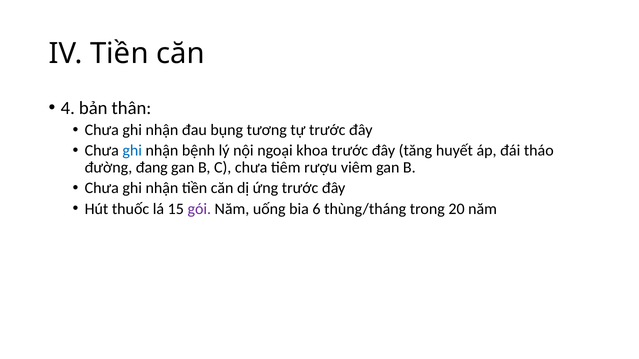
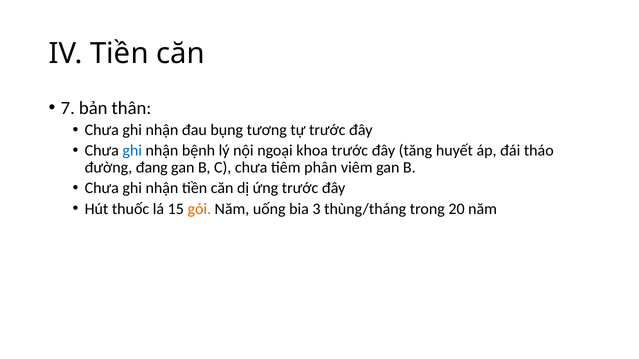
4: 4 -> 7 (68, 108)
rượu: rượu -> phân (321, 168)
gói colour: purple -> orange (199, 209)
6: 6 -> 3 (317, 209)
